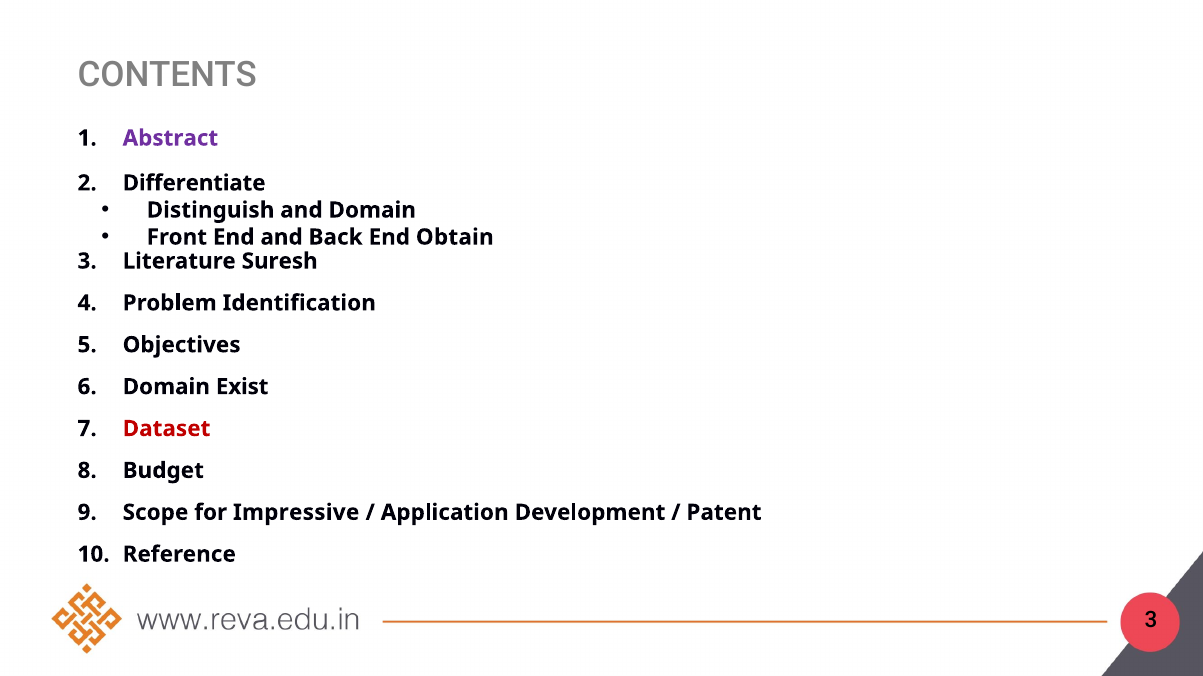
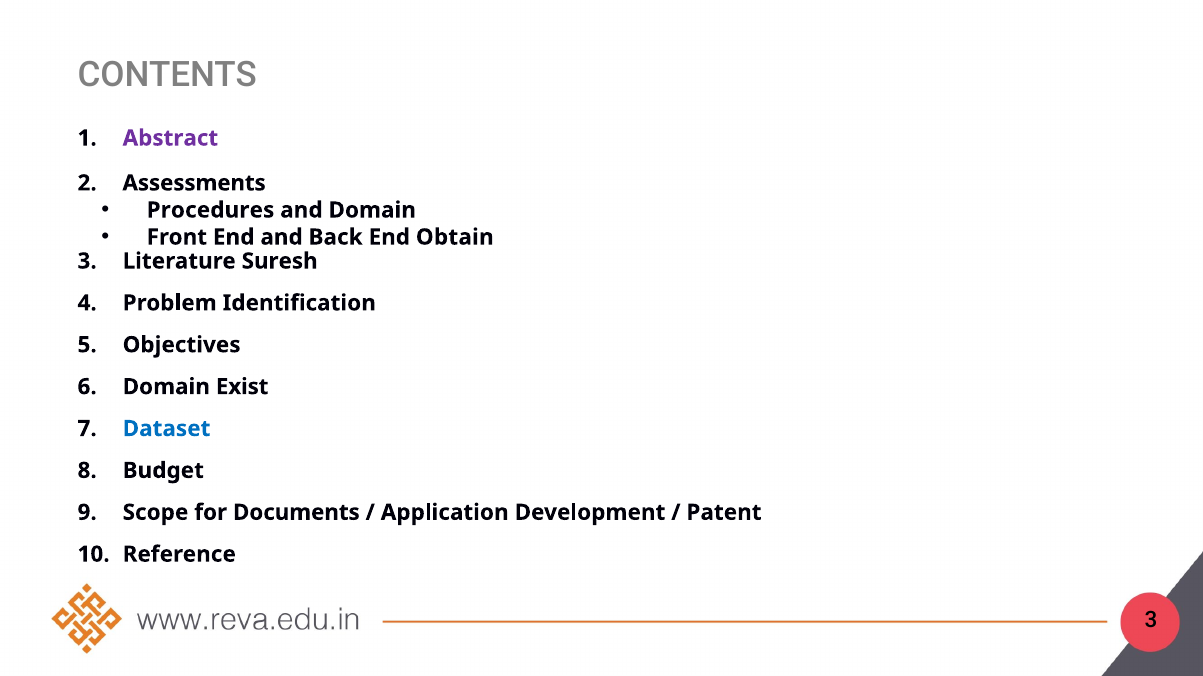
Differentiate: Differentiate -> Assessments (194, 183)
Distinguish: Distinguish -> Procedures (210, 210)
Dataset colour: red -> blue (167, 429)
Impressive: Impressive -> Documents (296, 513)
